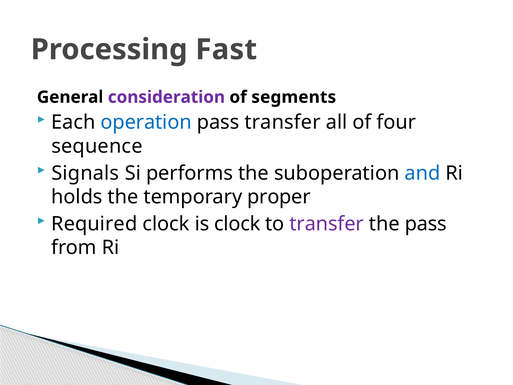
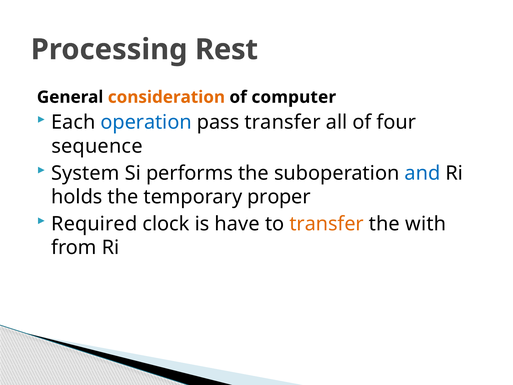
Fast: Fast -> Rest (227, 50)
consideration colour: purple -> orange (166, 97)
segments: segments -> computer (294, 97)
Signals: Signals -> System (85, 173)
is clock: clock -> have (237, 224)
transfer colour: purple -> orange (327, 224)
the pass: pass -> with (426, 224)
